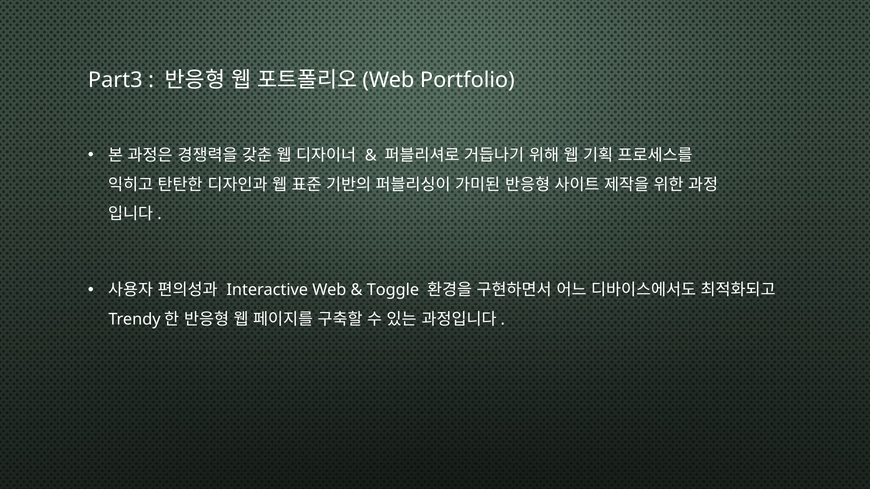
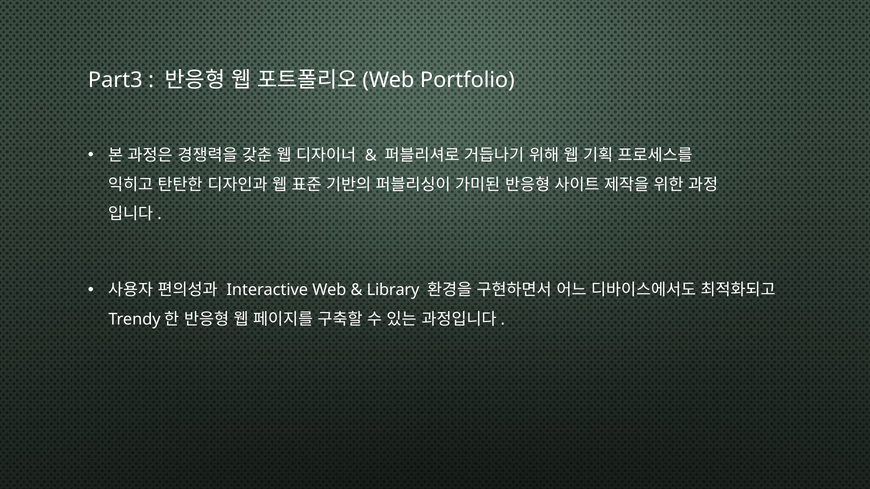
Toggle: Toggle -> Library (393, 290)
